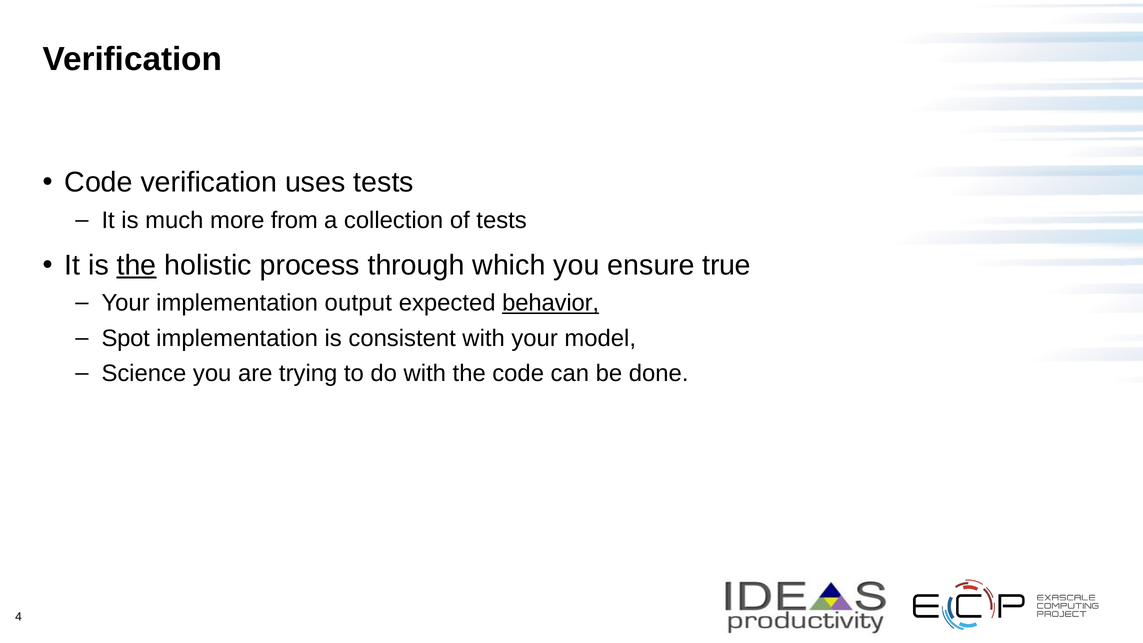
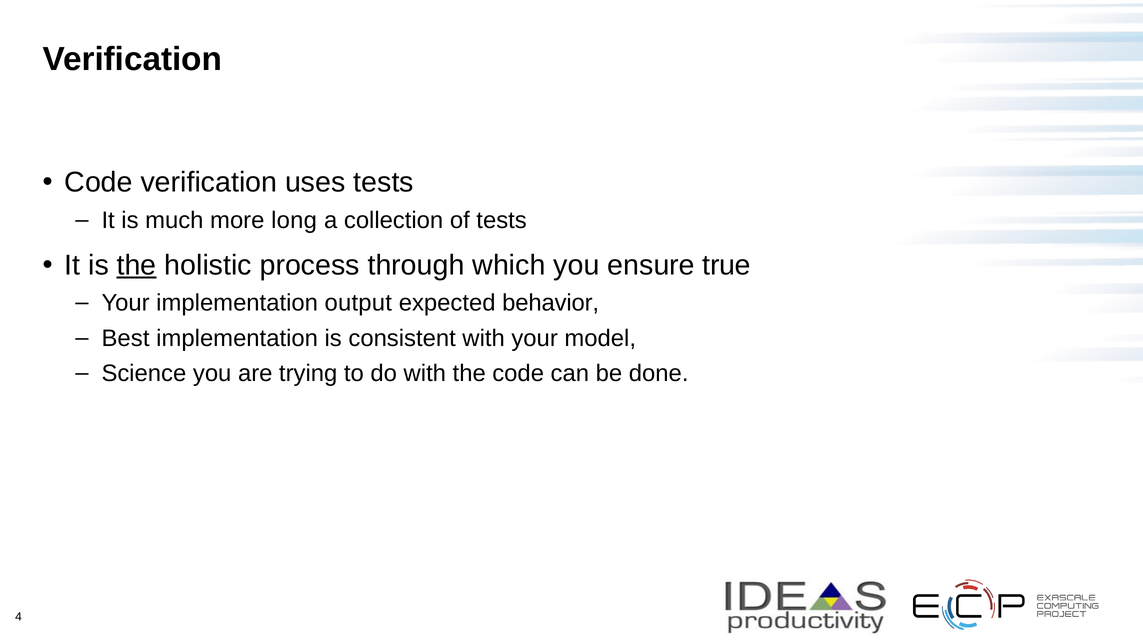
from: from -> long (294, 220)
behavior underline: present -> none (551, 303)
Spot: Spot -> Best (126, 338)
